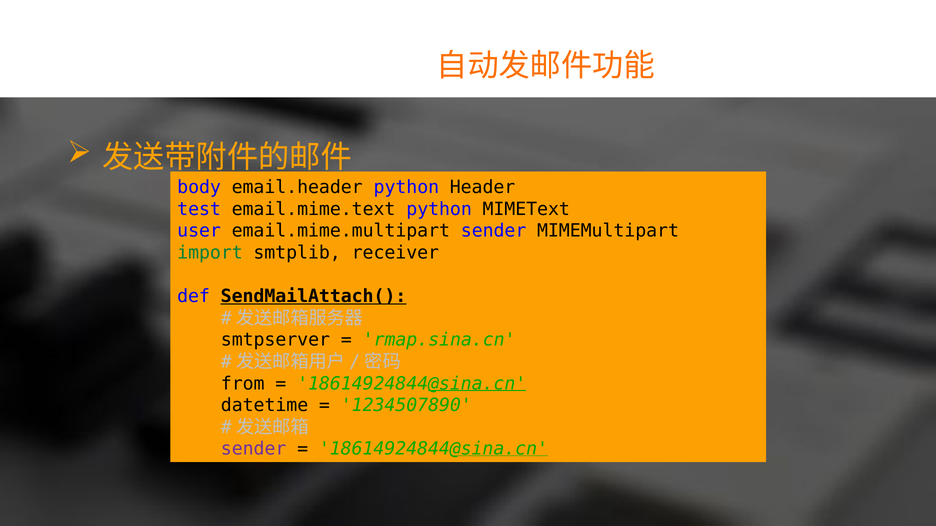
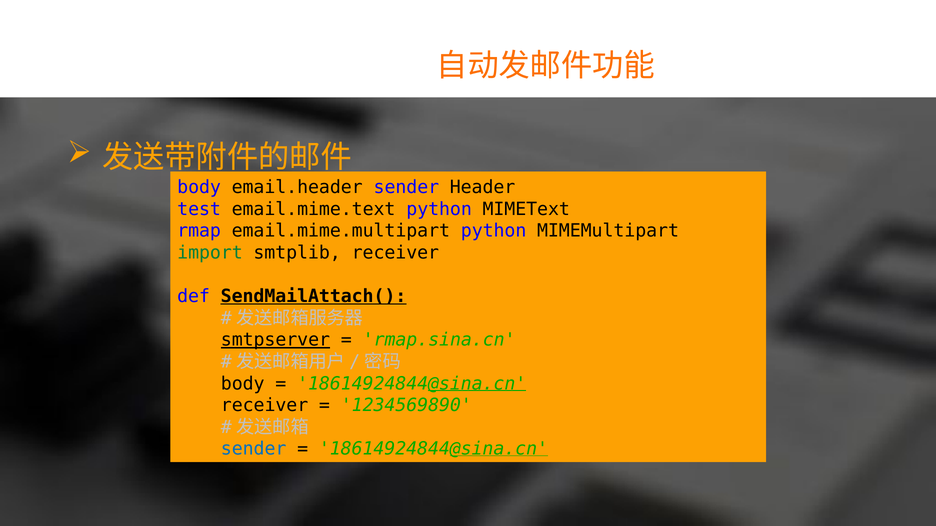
email.header python: python -> sender (406, 187)
user: user -> rmap (199, 231)
email.mime.multipart sender: sender -> python (494, 231)
smtpserver underline: none -> present (275, 340)
from: from -> body (243, 384)
datetime: datetime -> receiver (265, 406)
1234507890: 1234507890 -> 1234569890 (406, 406)
sender colour: purple -> blue (254, 449)
